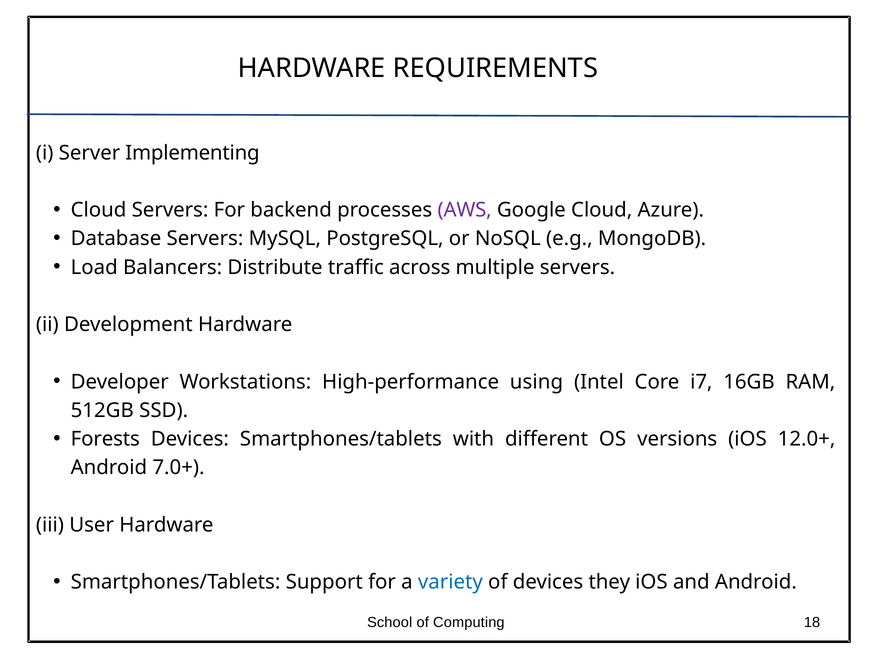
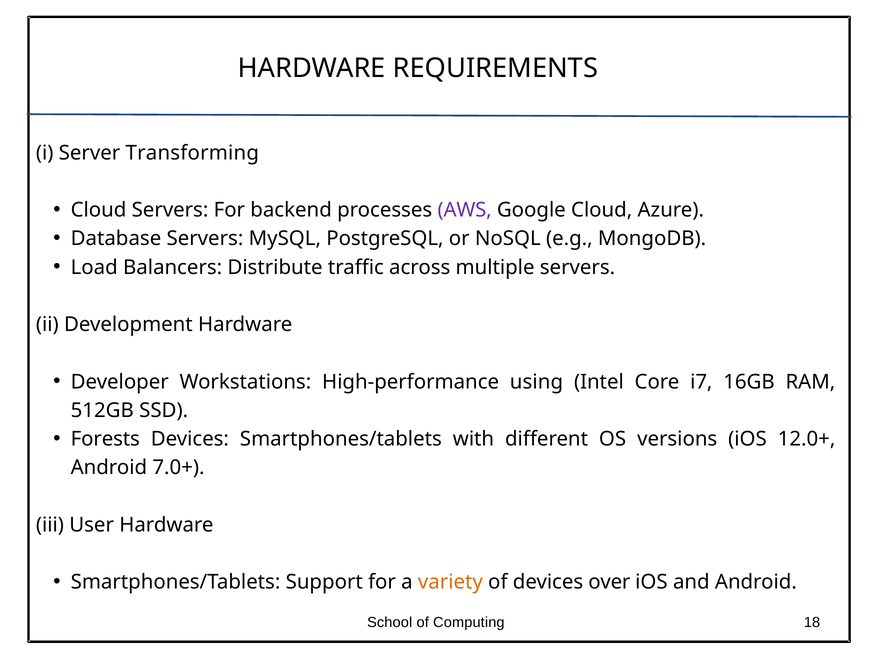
Implementing: Implementing -> Transforming (192, 153)
variety colour: blue -> orange (450, 582)
they: they -> over (609, 582)
